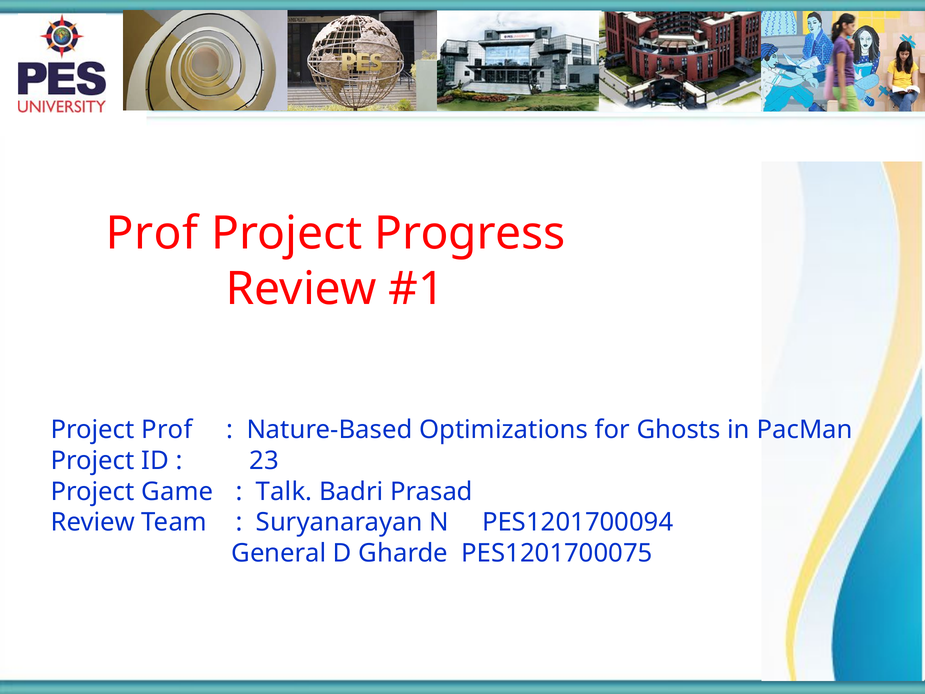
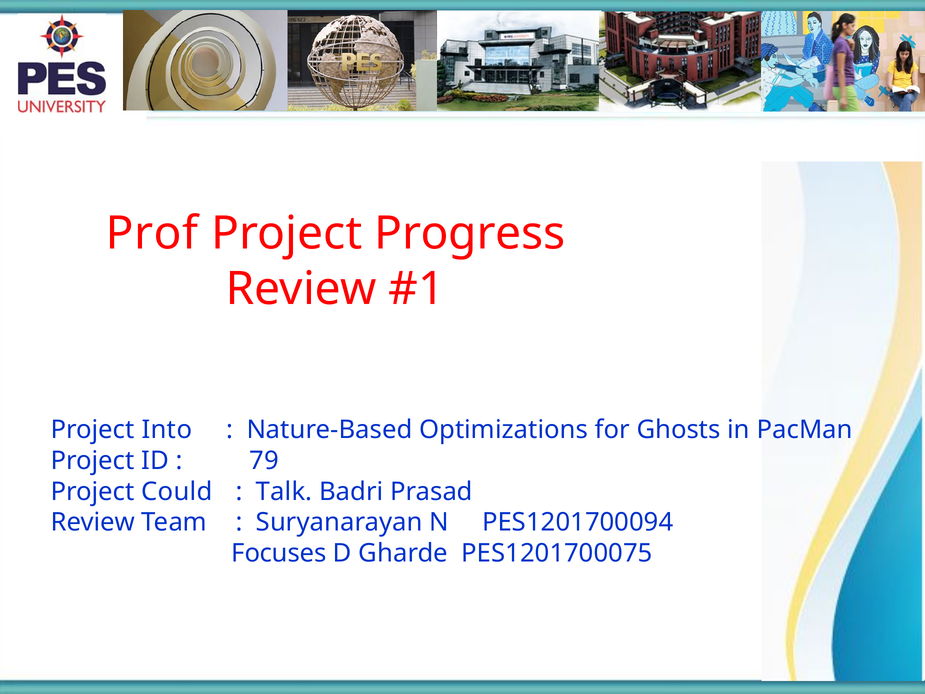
Project Prof: Prof -> Into (167, 430)
23: 23 -> 79 (264, 460)
Game: Game -> Could (177, 491)
General: General -> Focuses (279, 553)
